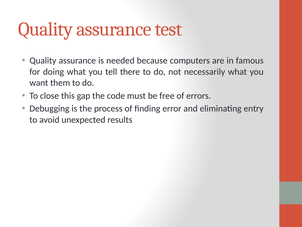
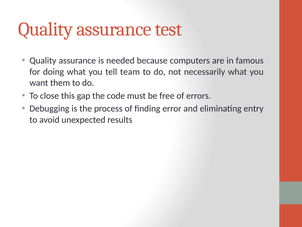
there: there -> team (130, 72)
